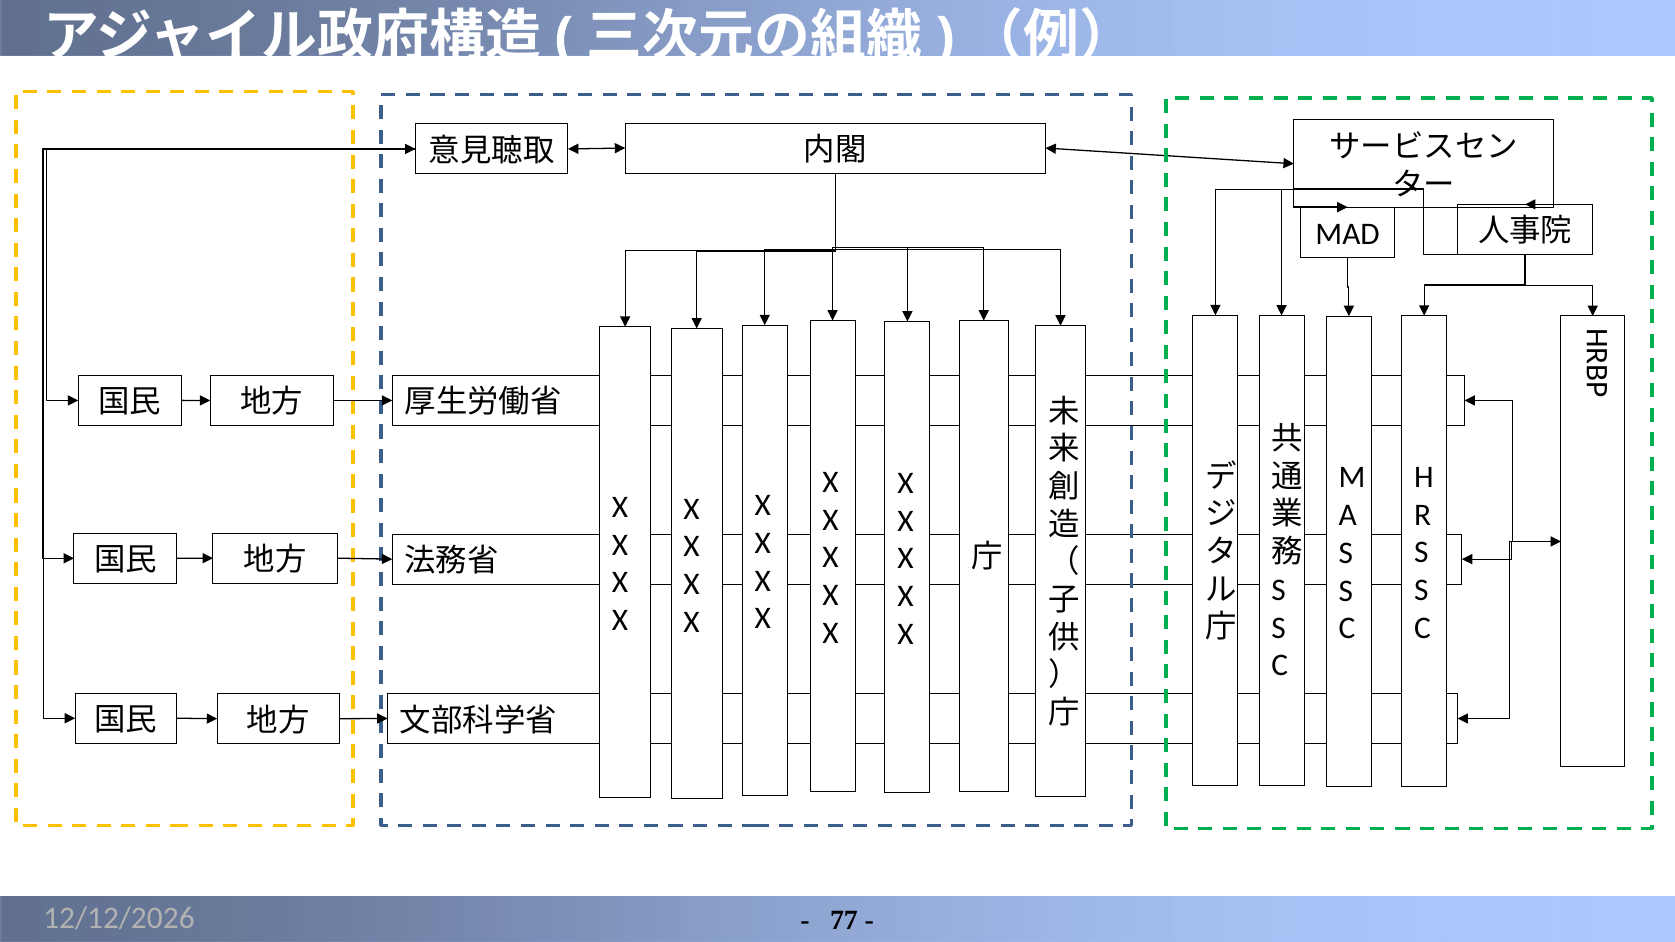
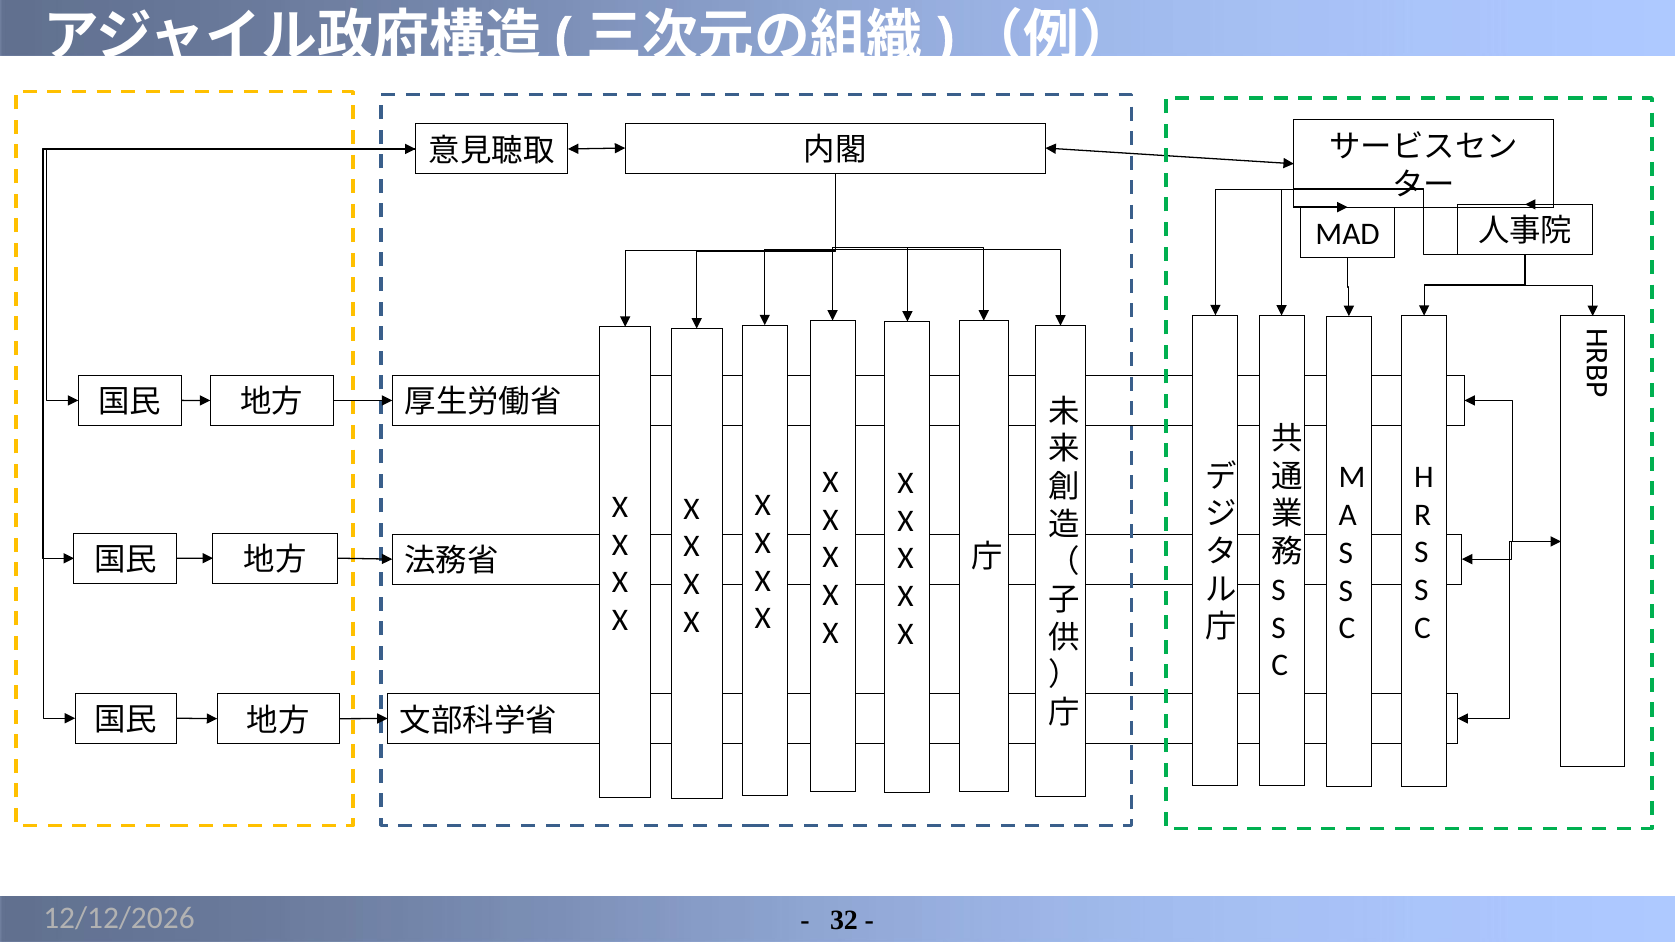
77: 77 -> 32 (844, 921)
